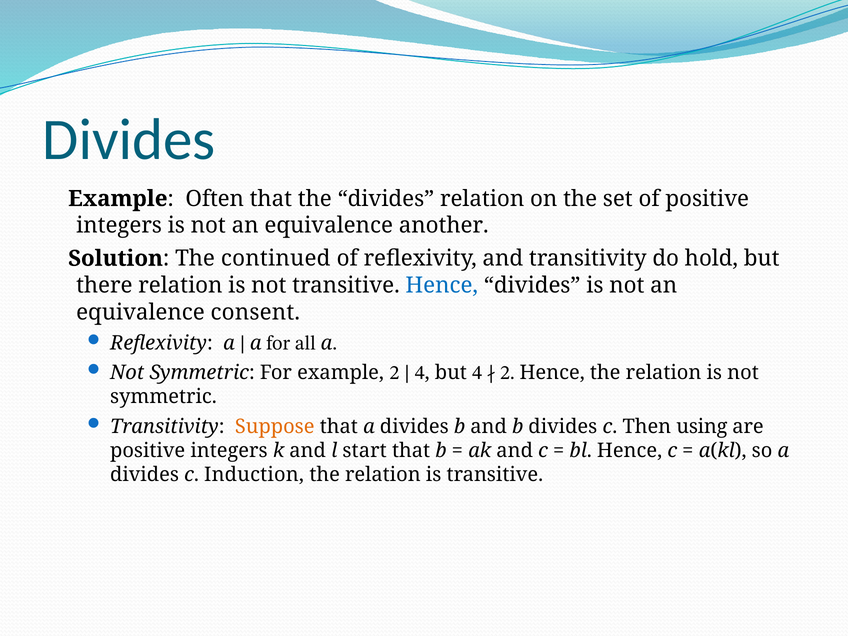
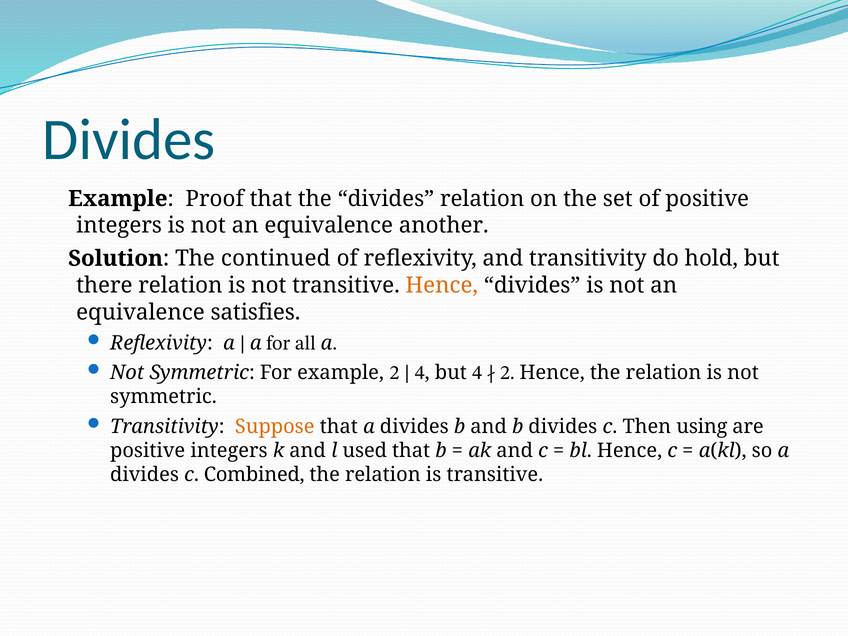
Often: Often -> Proof (215, 199)
Hence colour: blue -> orange (442, 285)
consent: consent -> satisfies (255, 312)
start: start -> used (365, 450)
Induction: Induction -> Combined (254, 475)
